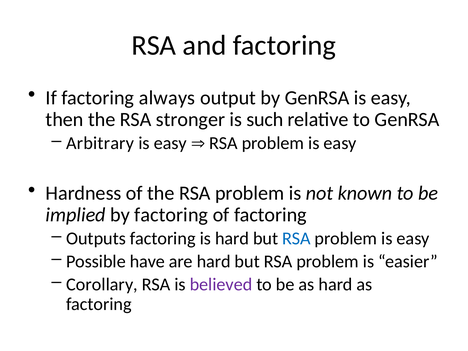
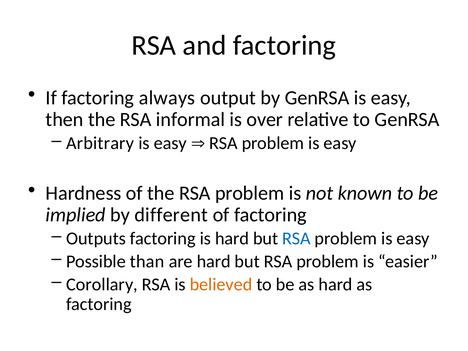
stronger: stronger -> informal (190, 120)
such: such -> over (265, 120)
by factoring: factoring -> different (171, 215)
have: have -> than (147, 262)
believed colour: purple -> orange (221, 285)
